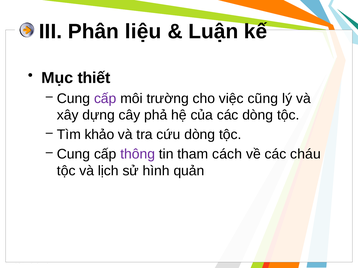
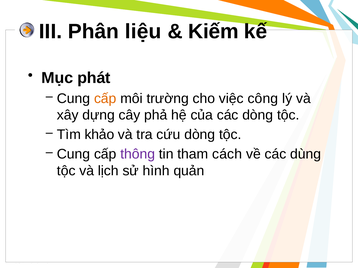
Luận: Luận -> Kiếm (213, 32)
thiết: thiết -> phát (94, 78)
cấp colour: purple -> orange (105, 99)
cũng: cũng -> công (263, 99)
cháu: cháu -> dùng (306, 154)
